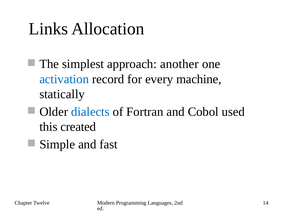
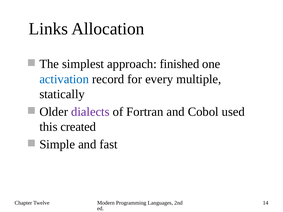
another: another -> finished (180, 64)
machine: machine -> multiple (199, 79)
dialects colour: blue -> purple (90, 112)
